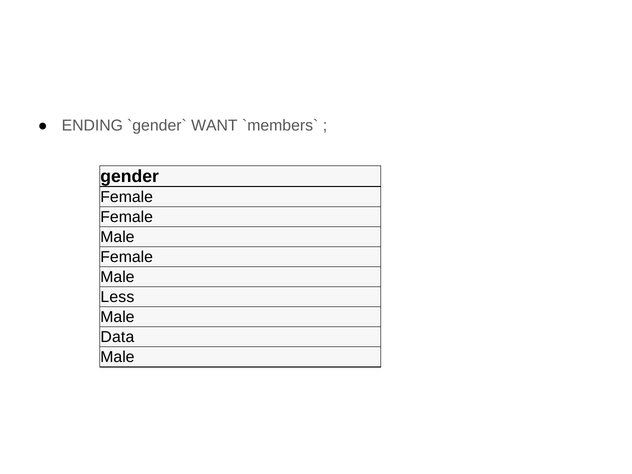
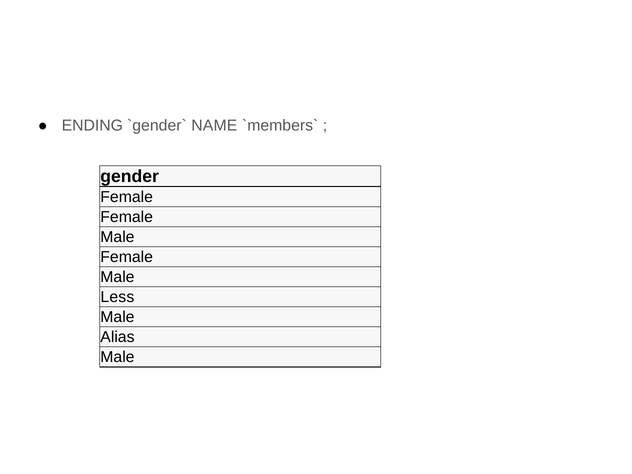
WANT: WANT -> NAME (214, 126)
Data: Data -> Alias (117, 337)
